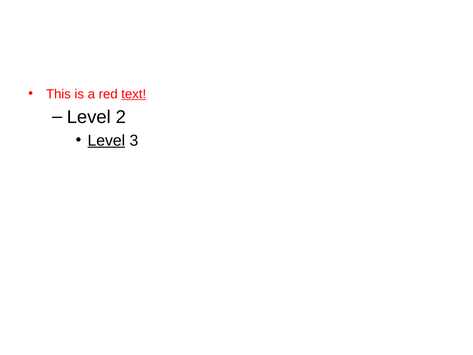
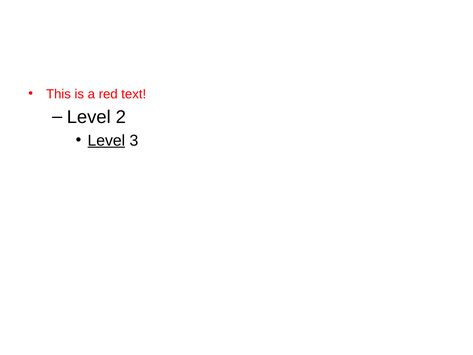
text underline: present -> none (134, 94)
